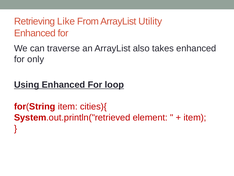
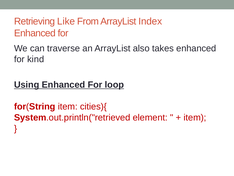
Utility: Utility -> Index (150, 21)
only: only -> kind (36, 59)
